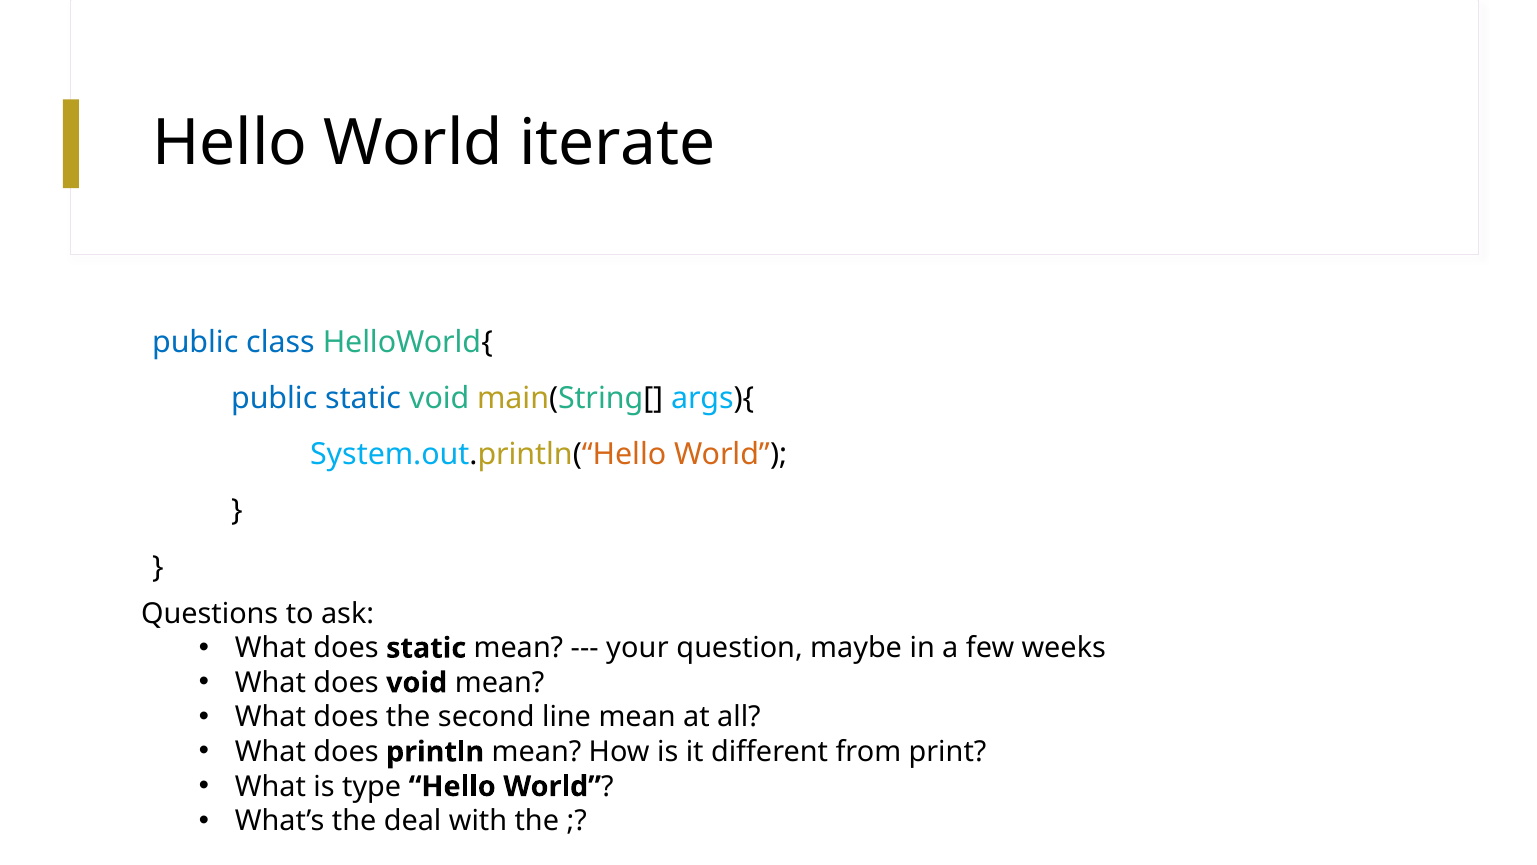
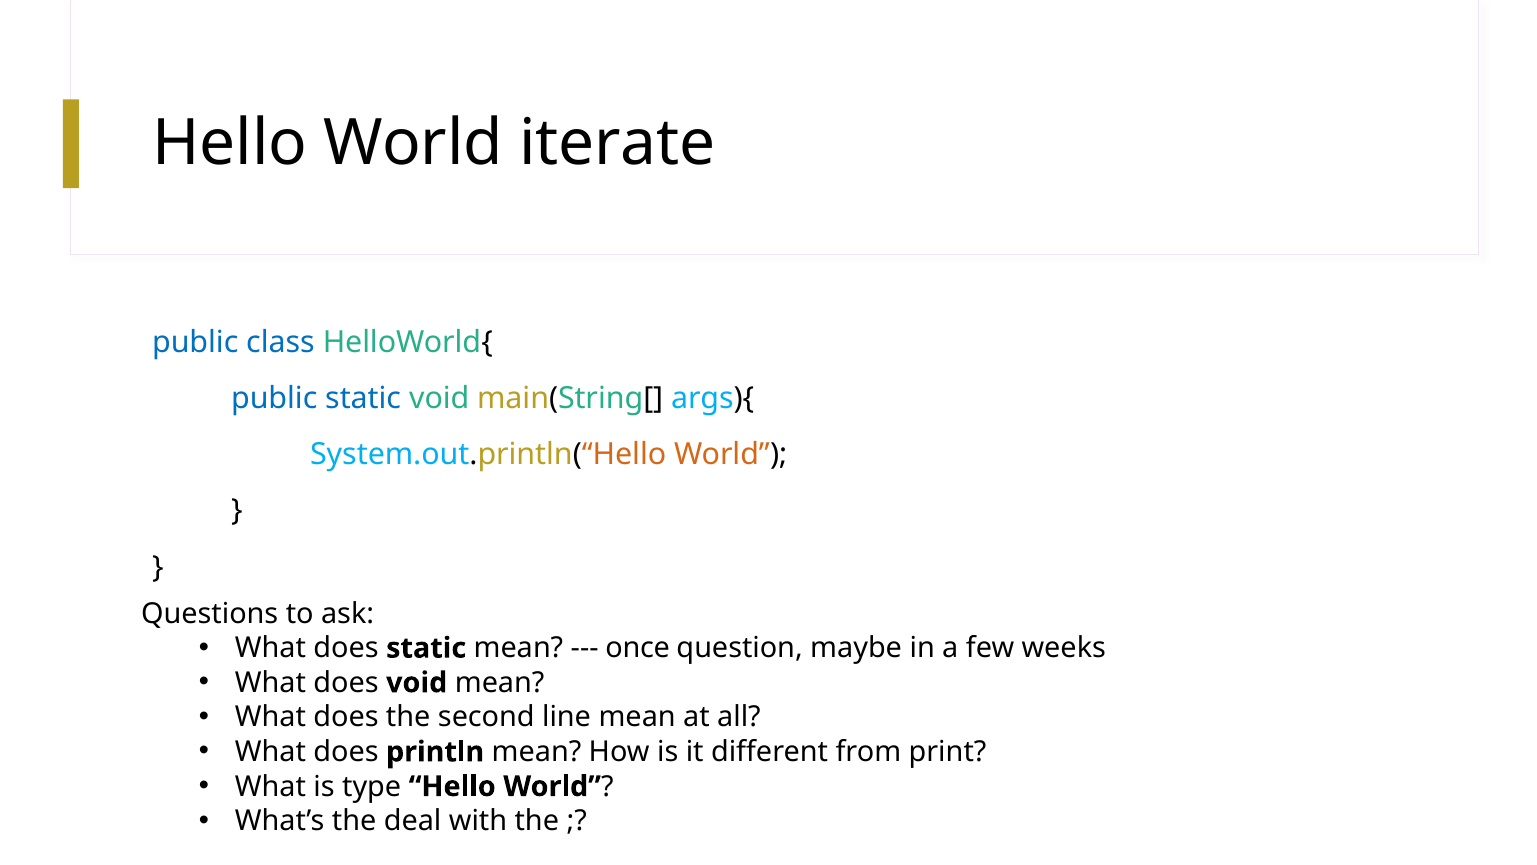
your: your -> once (638, 648)
